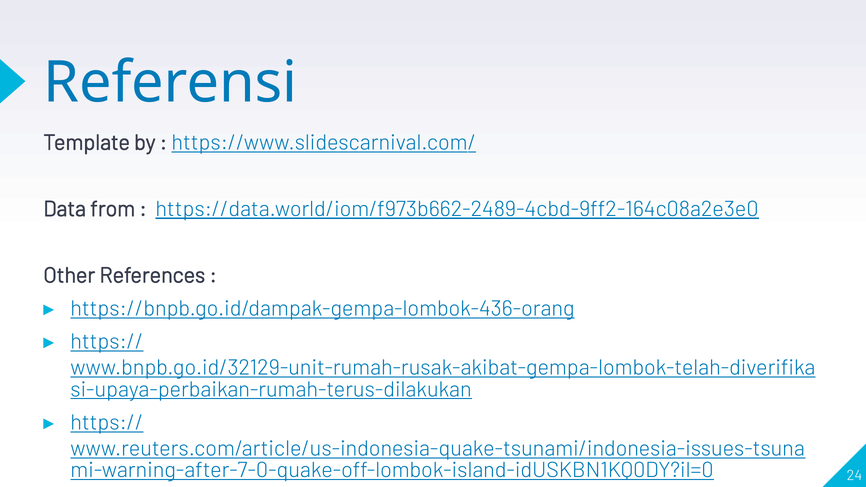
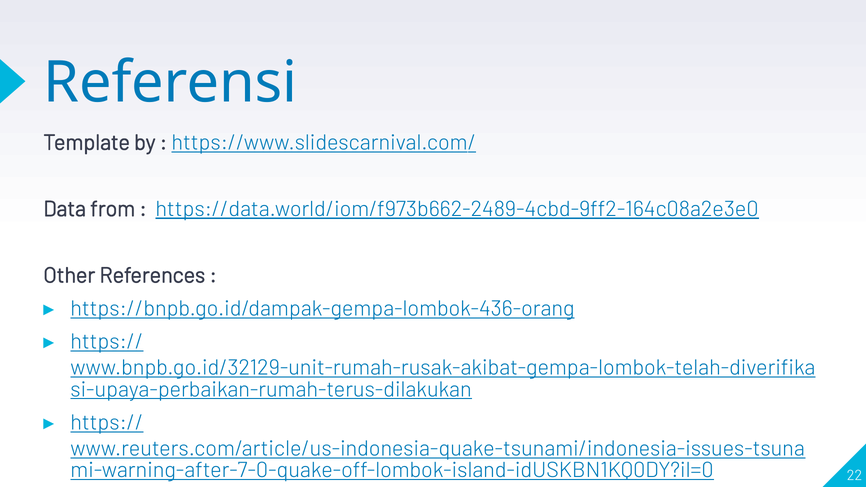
24: 24 -> 22 (854, 476)
